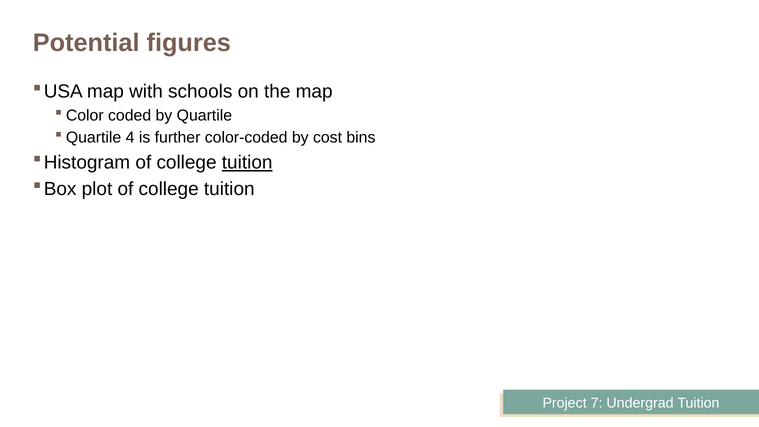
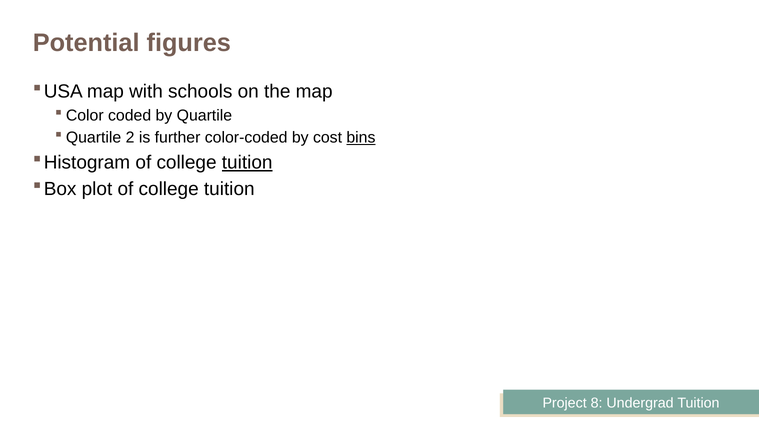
4: 4 -> 2 (130, 138)
bins underline: none -> present (361, 138)
7: 7 -> 8 (597, 403)
